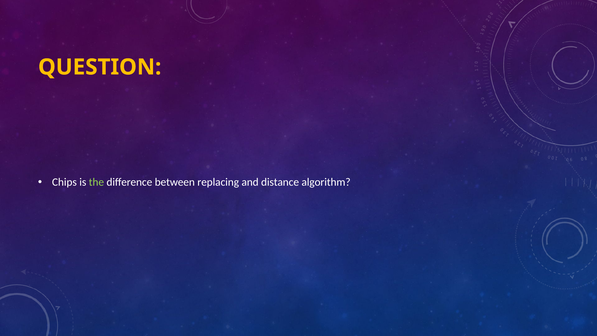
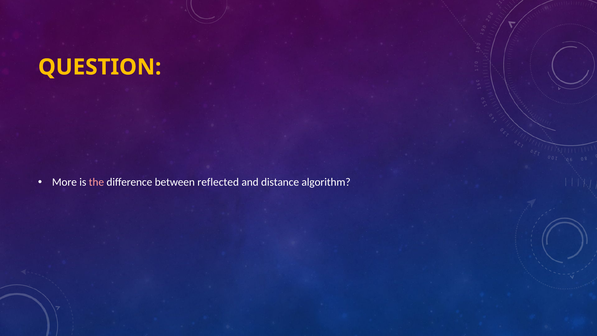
Chips: Chips -> More (64, 182)
the colour: light green -> pink (96, 182)
replacing: replacing -> reflected (218, 182)
